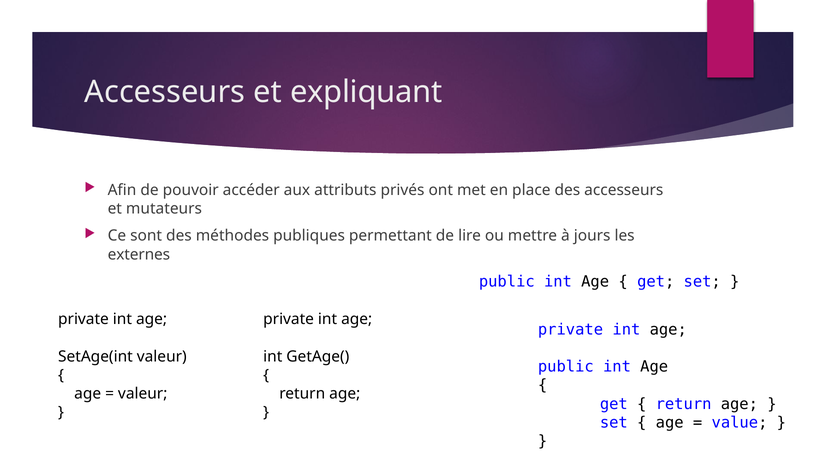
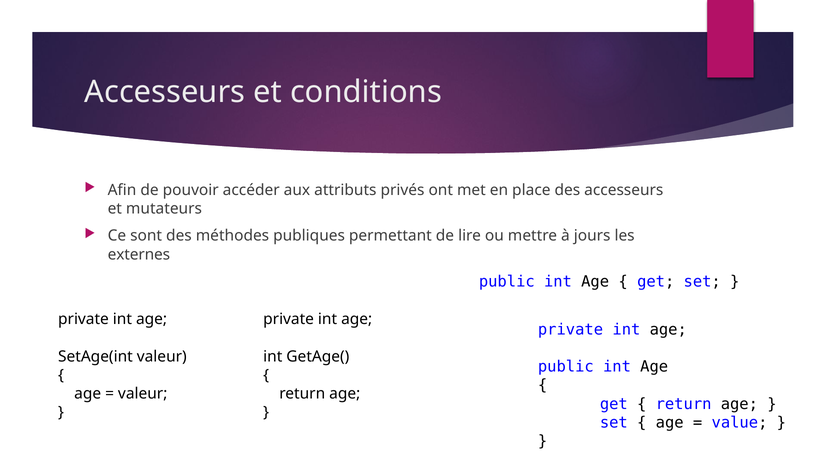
expliquant: expliquant -> conditions (366, 92)
